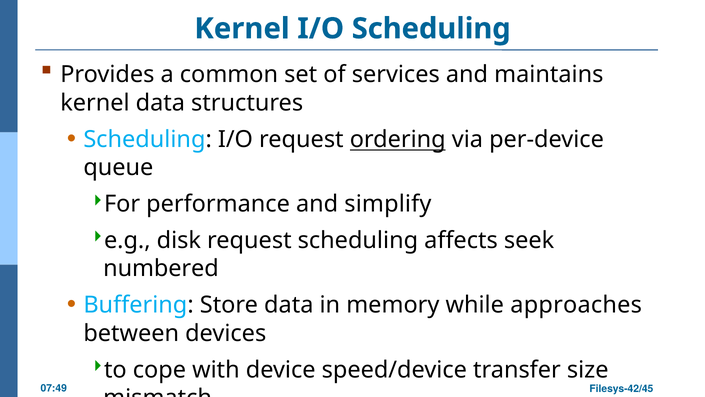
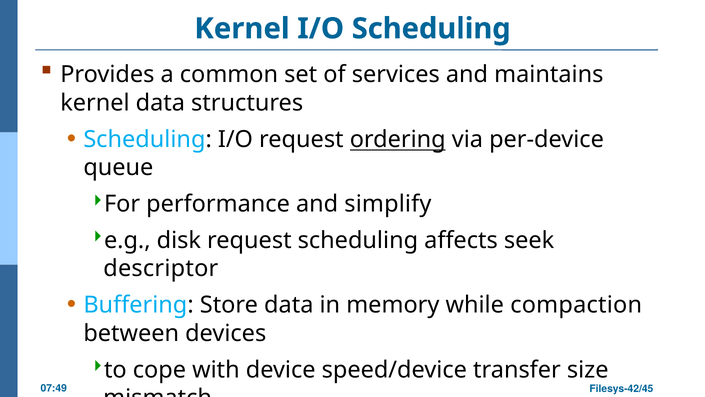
numbered: numbered -> descriptor (161, 268)
approaches: approaches -> compaction (576, 305)
